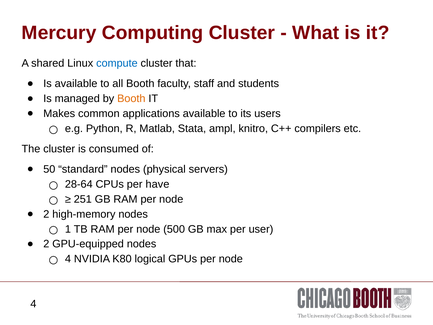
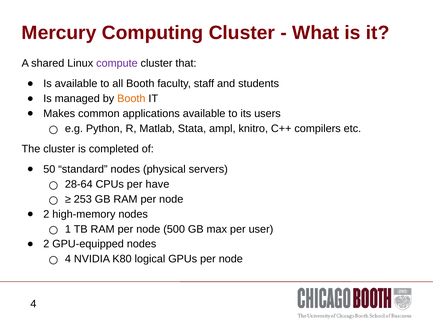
compute colour: blue -> purple (117, 63)
consumed: consumed -> completed (114, 149)
251: 251 -> 253 (83, 199)
